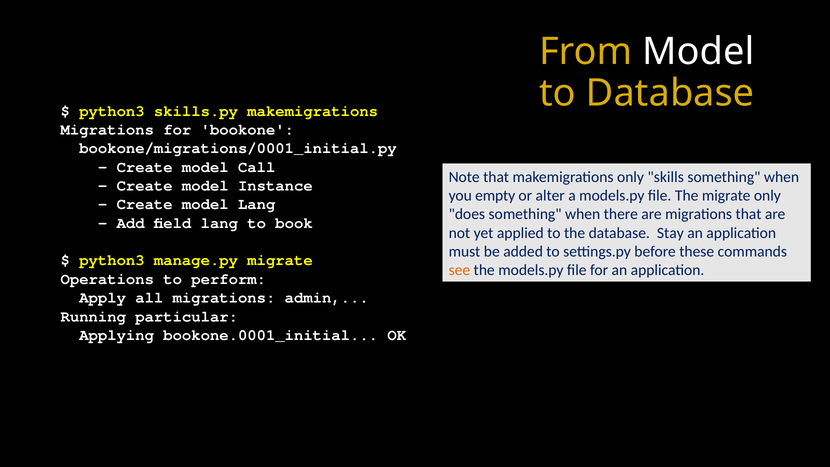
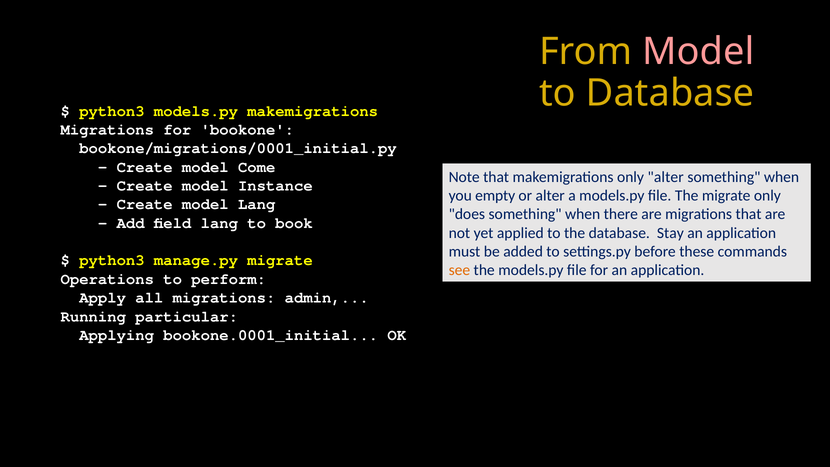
Model colour: white -> pink (698, 52)
python3 skills.py: skills.py -> models.py (196, 111)
Call: Call -> Come (257, 167)
only skills: skills -> alter (666, 177)
